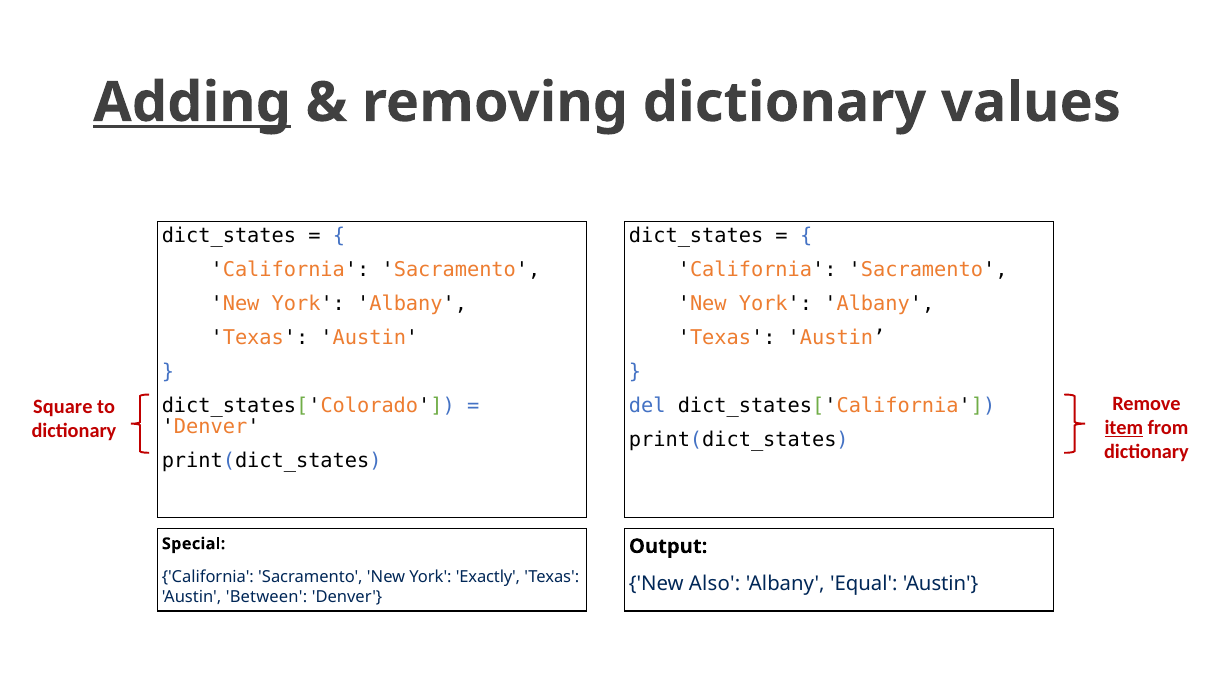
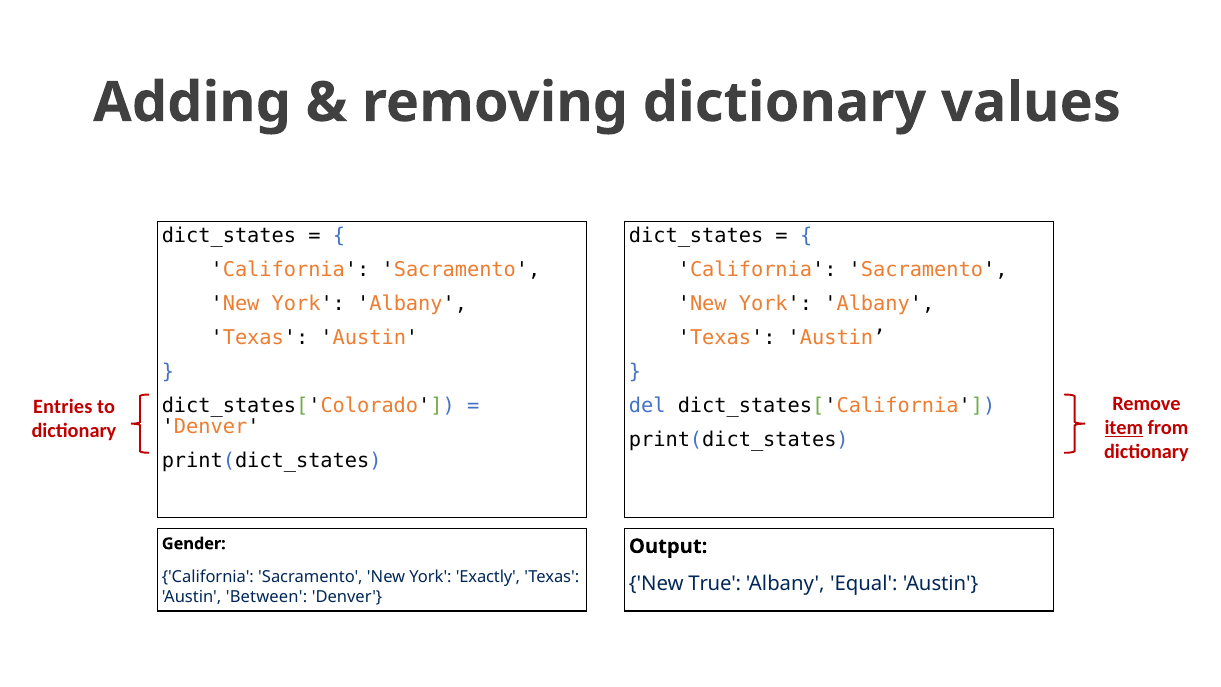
Adding underline: present -> none (192, 103)
Square: Square -> Entries (63, 406)
Special: Special -> Gender (194, 544)
Also: Also -> True (715, 584)
